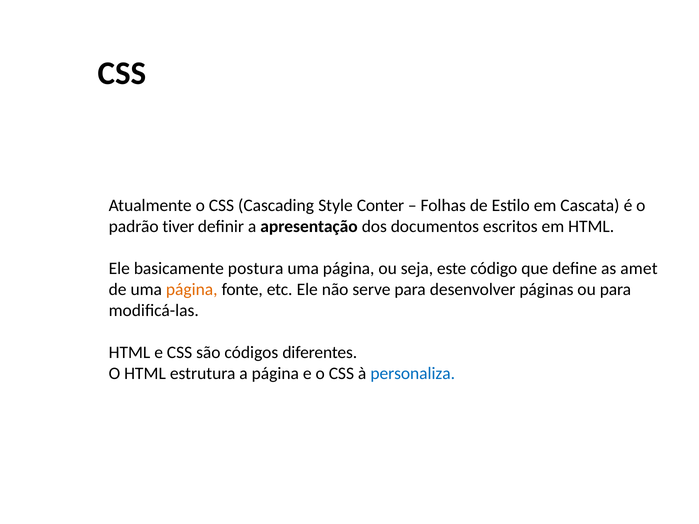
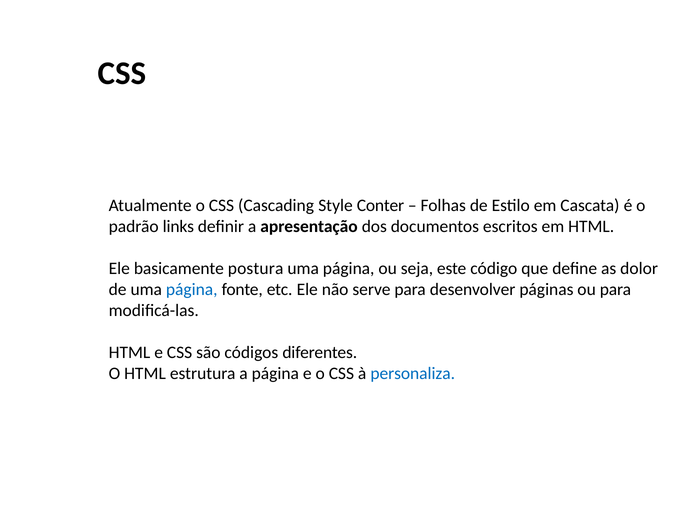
tiver: tiver -> links (178, 227)
amet: amet -> dolor (639, 269)
página colour: orange -> blue (192, 290)
